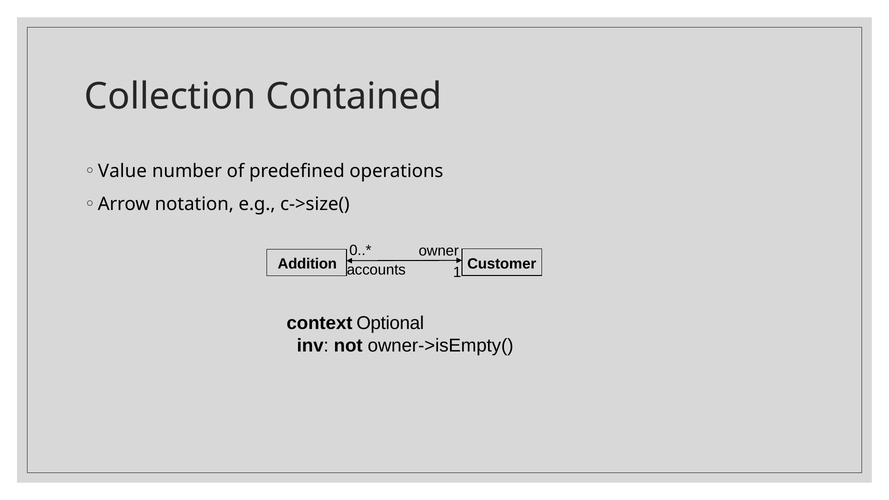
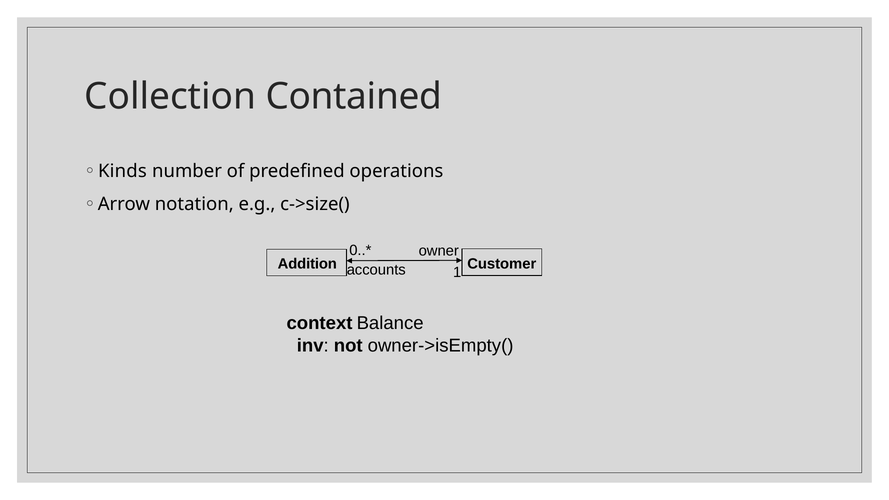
Value: Value -> Kinds (122, 171)
Optional: Optional -> Balance (390, 323)
